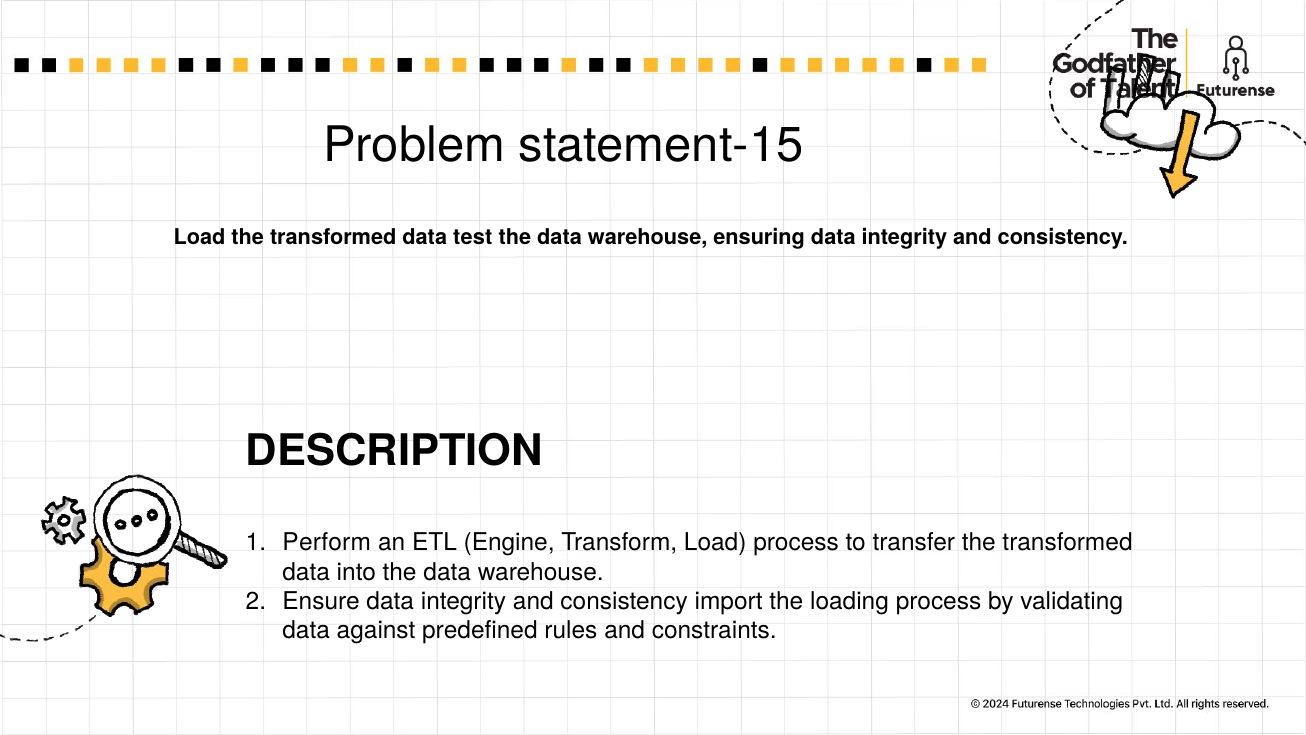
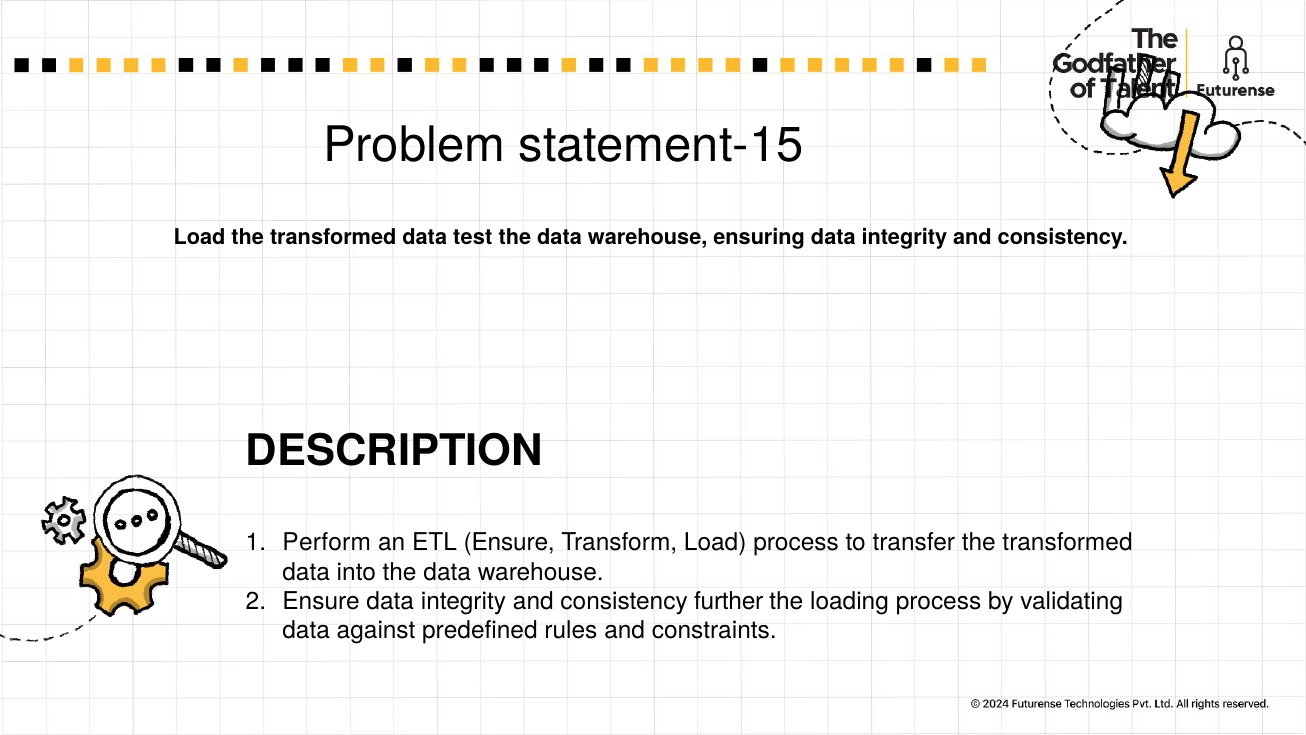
ETL Engine: Engine -> Ensure (509, 542)
import: import -> further (729, 601)
